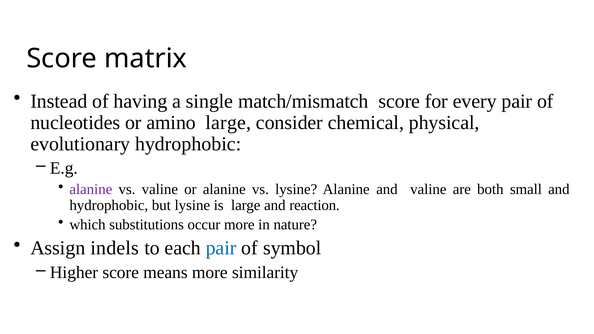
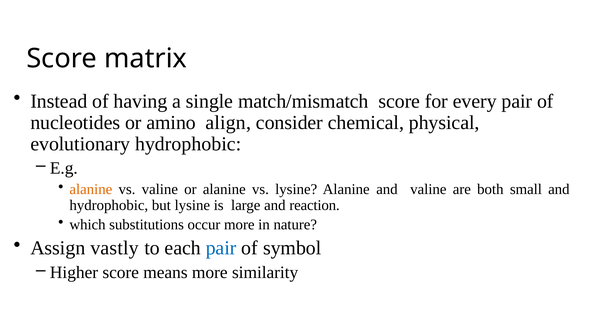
amino large: large -> align (228, 123)
alanine colour: purple -> orange (91, 189)
indels: indels -> vastly (115, 248)
